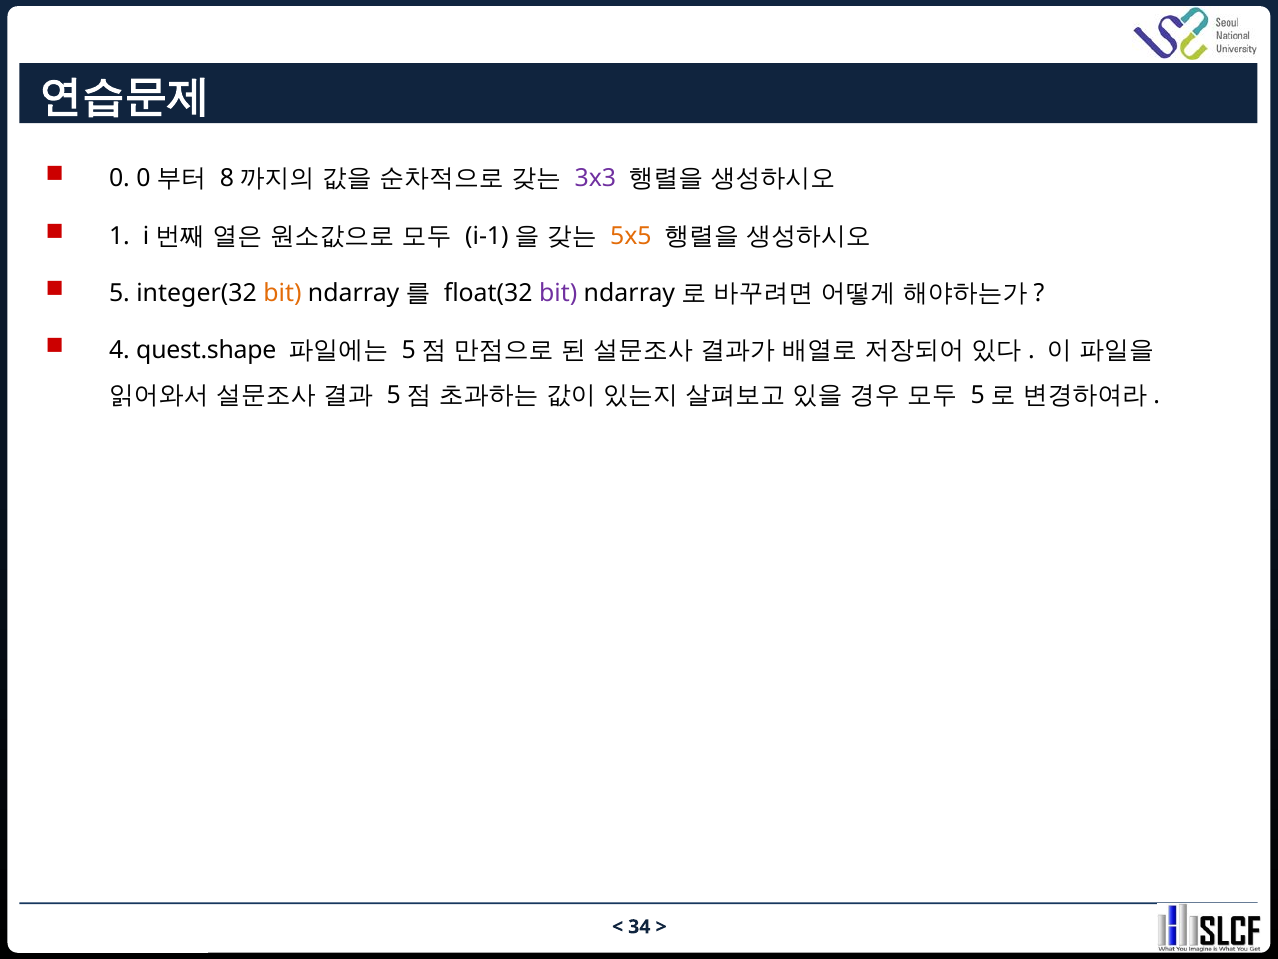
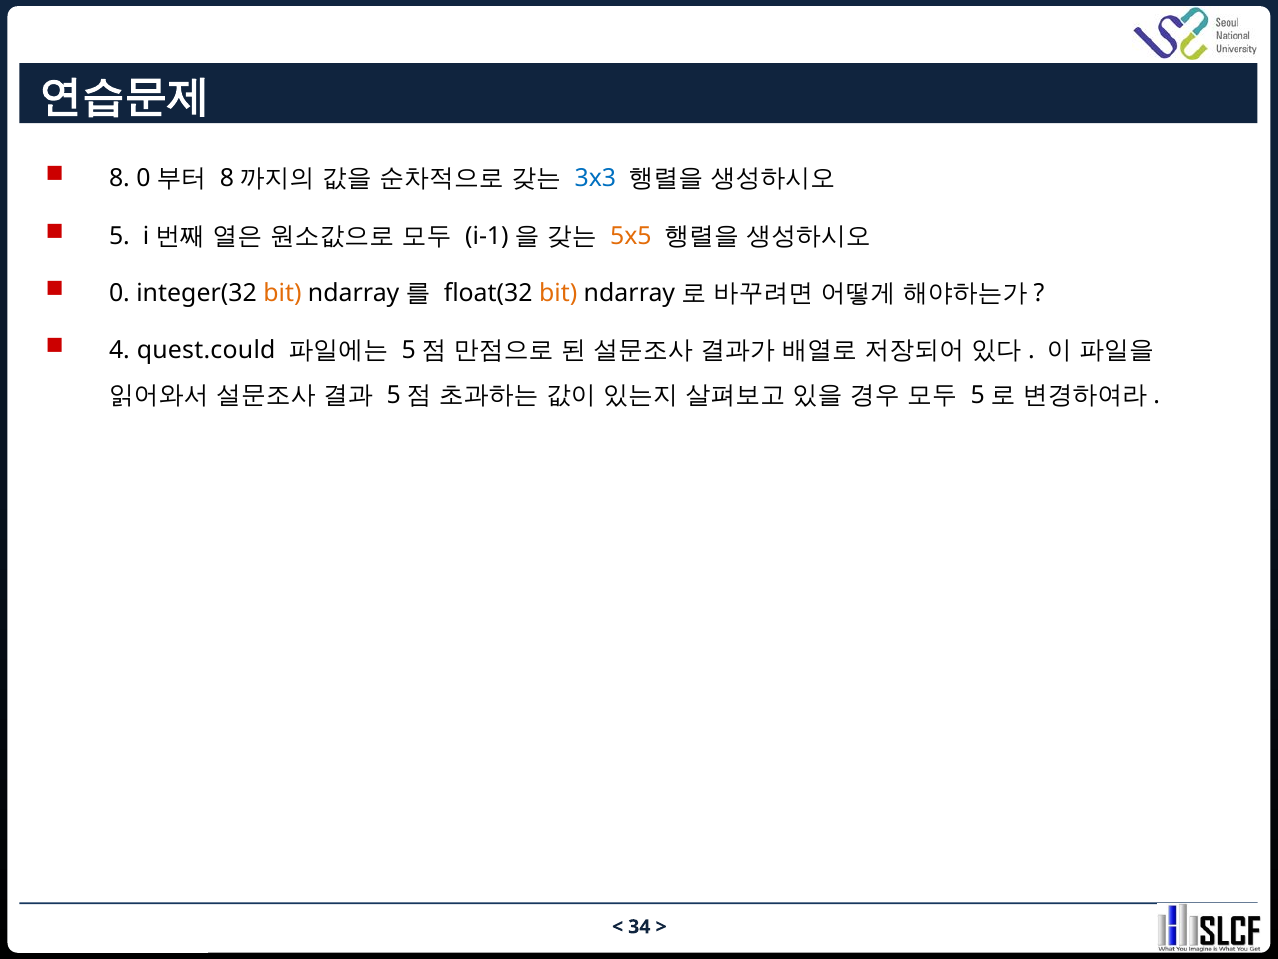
0: 0 -> 8 (119, 179)
3x3 colour: purple -> blue (595, 179)
1: 1 -> 5 (119, 236)
5: 5 -> 0 (119, 293)
bit colour: purple -> orange (558, 293)
quest.shape: quest.shape -> quest.could (206, 350)
